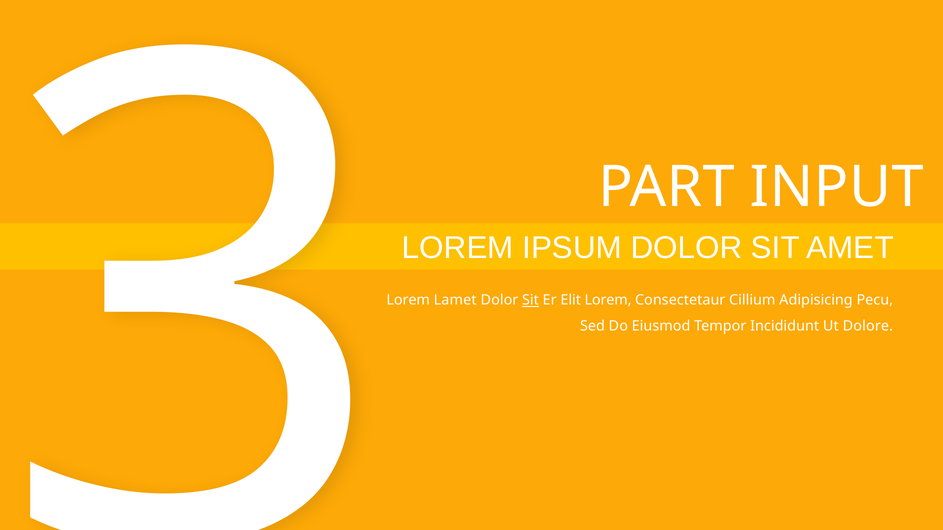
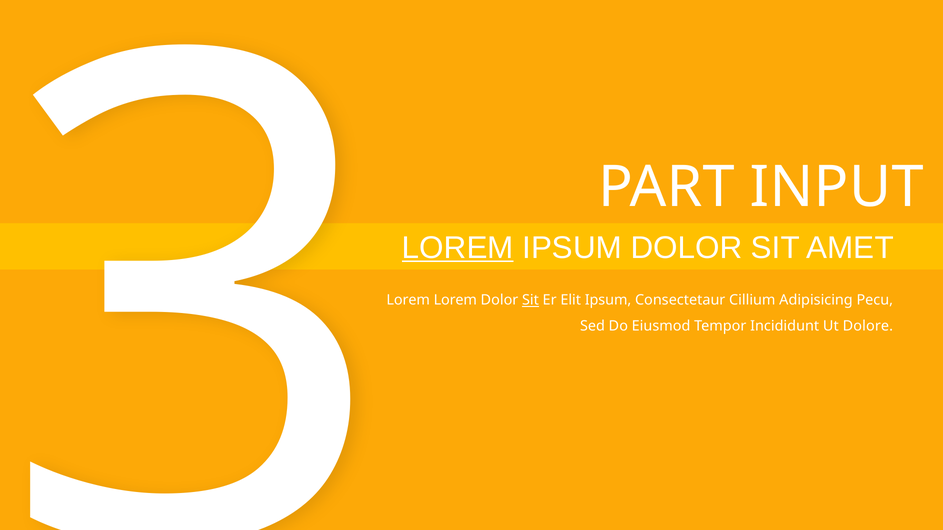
LOREM underline: none -> present (458, 248)
Lorem Lamet: Lamet -> Lorem (455, 300)
Elit Lorem: Lorem -> Ipsum (608, 300)
